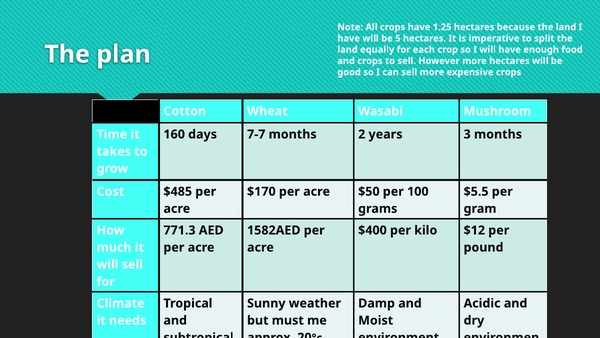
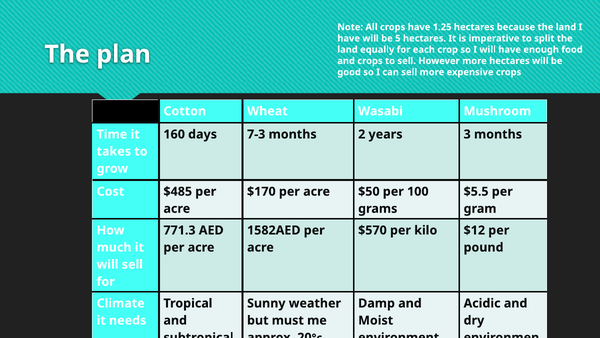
7-7: 7-7 -> 7-3 (256, 134)
$400: $400 -> $570 (372, 230)
